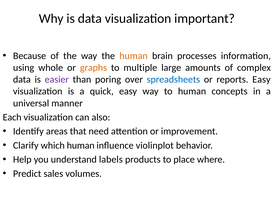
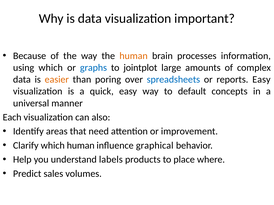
using whole: whole -> which (51, 68)
graphs colour: orange -> blue (93, 68)
multiple: multiple -> jointplot (140, 68)
easier colour: purple -> orange (57, 80)
to human: human -> default (192, 92)
violinplot: violinplot -> graphical (155, 146)
